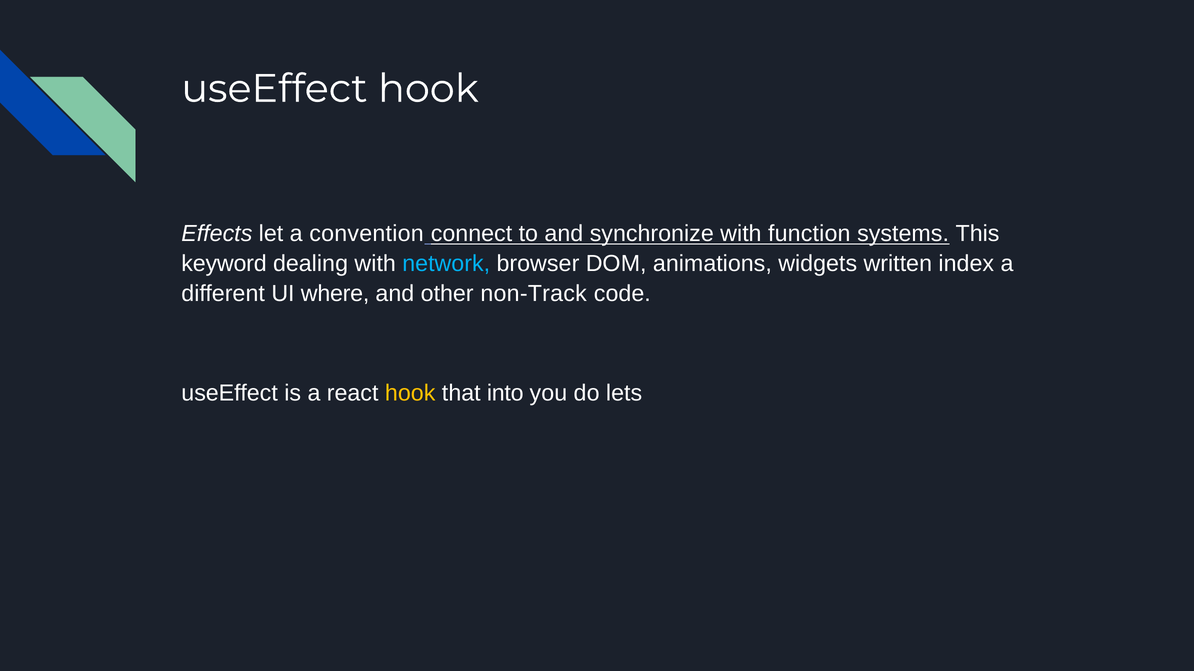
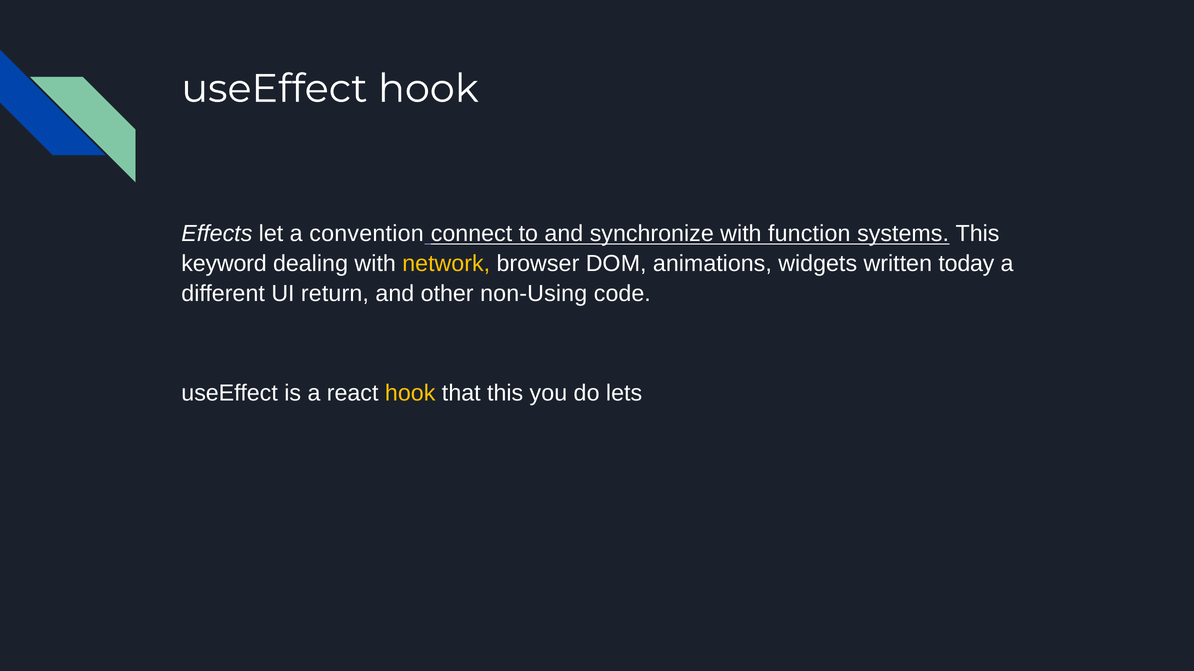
network colour: light blue -> yellow (446, 264)
index: index -> today (966, 264)
where: where -> return (335, 294)
non-Track: non-Track -> non-Using (534, 294)
that into: into -> this (505, 394)
